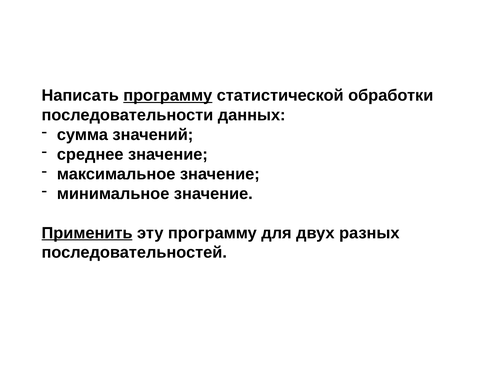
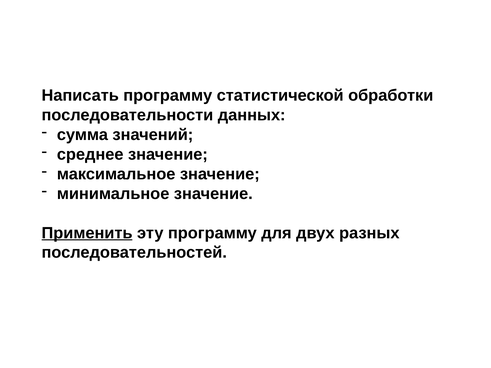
программу underline: present -> none (168, 96)
